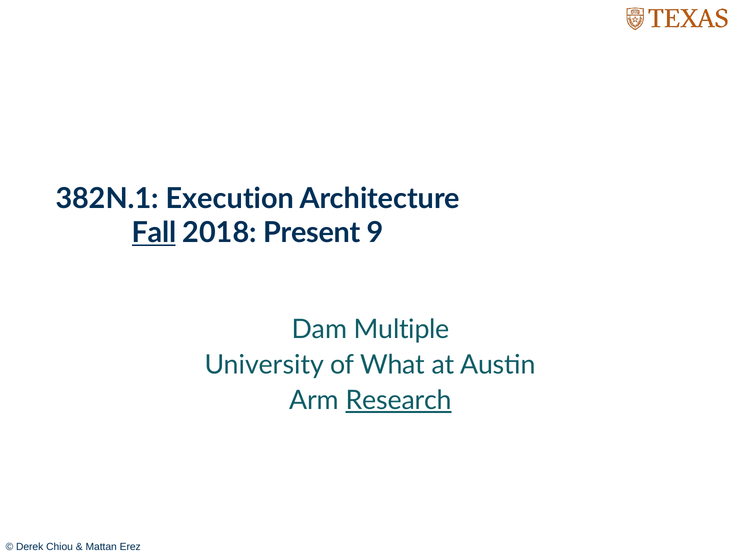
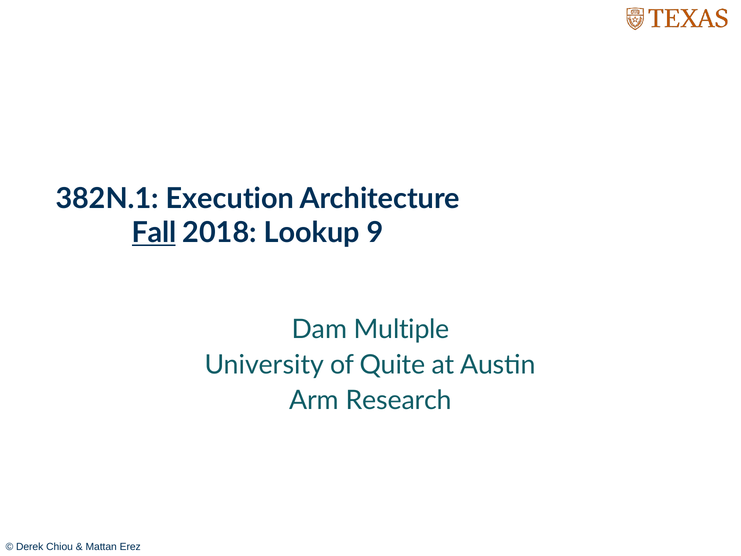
Present: Present -> Lookup (312, 233)
What: What -> Quite (392, 365)
Research underline: present -> none (399, 400)
